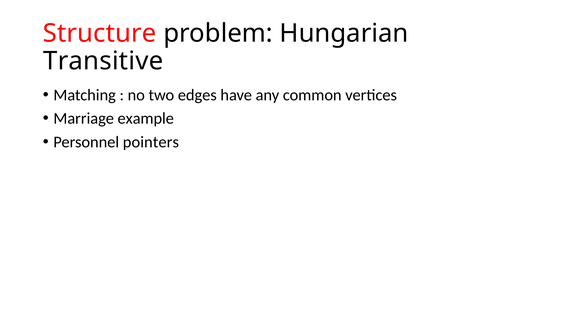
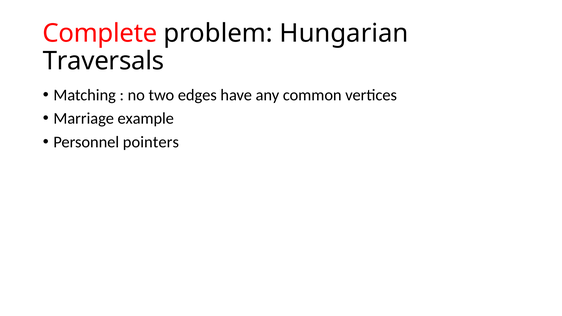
Structure: Structure -> Complete (100, 33)
Transitive: Transitive -> Traversals (103, 61)
